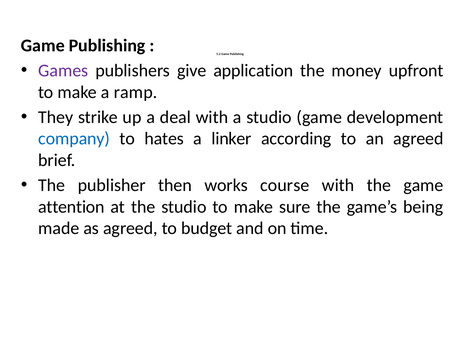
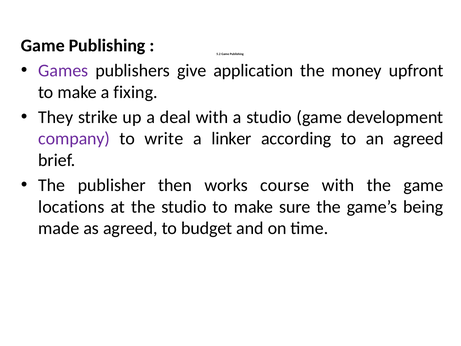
ramp: ramp -> fixing (136, 92)
company colour: blue -> purple (74, 139)
hates: hates -> write (164, 139)
attention: attention -> locations (71, 207)
